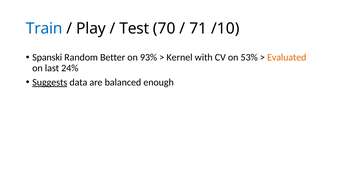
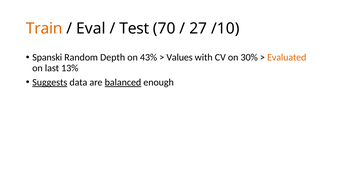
Train colour: blue -> orange (44, 29)
Play: Play -> Eval (91, 29)
71: 71 -> 27 (198, 29)
Better: Better -> Depth (113, 57)
93%: 93% -> 43% (149, 57)
Kernel: Kernel -> Values (180, 57)
53%: 53% -> 30% (249, 57)
24%: 24% -> 13% (70, 68)
balanced underline: none -> present (123, 82)
